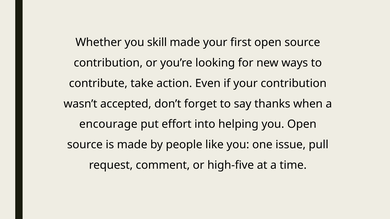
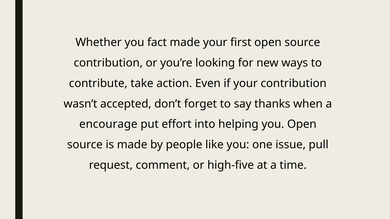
skill: skill -> fact (157, 42)
